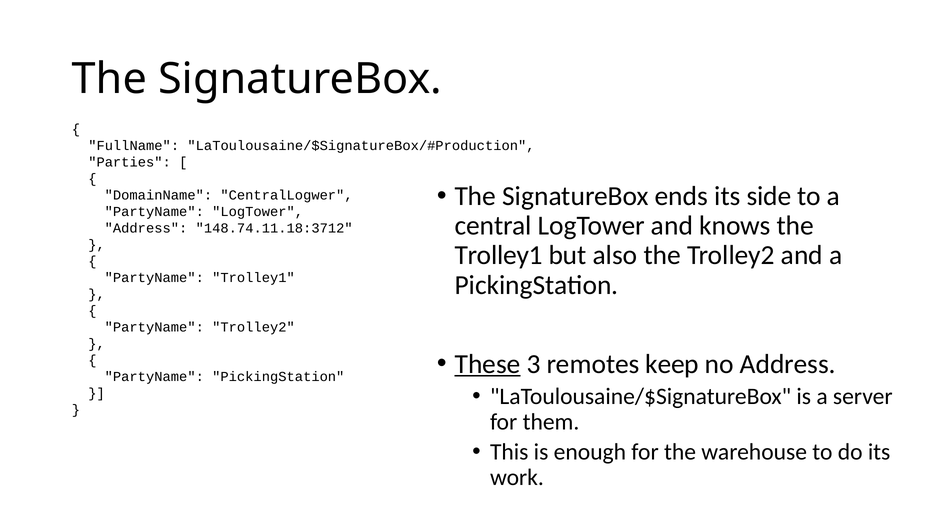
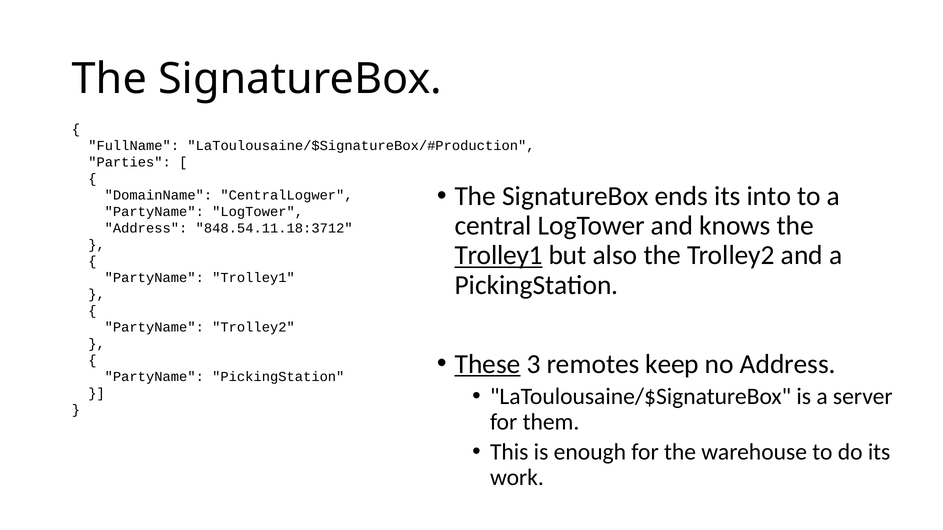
side: side -> into (769, 196)
148.74.11.18:3712: 148.74.11.18:3712 -> 848.54.11.18:3712 (274, 228)
Trolley1 underline: none -> present (499, 256)
